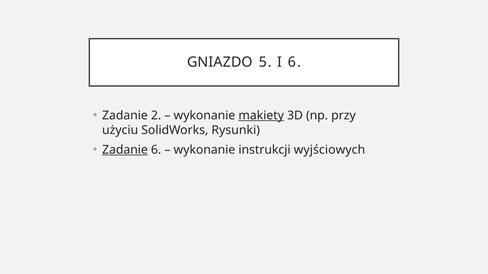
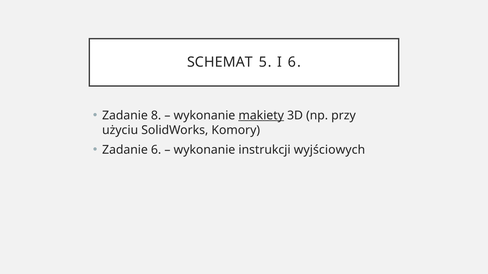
GNIAZDO: GNIAZDO -> SCHEMAT (220, 62)
2: 2 -> 8 (156, 116)
Rysunki: Rysunki -> Komory (236, 130)
Zadanie underline: present -> none (125, 150)
